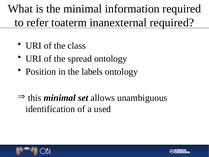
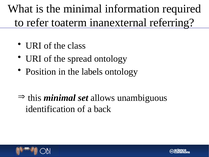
inanexternal required: required -> referring (172, 23)
used: used -> back (103, 109)
